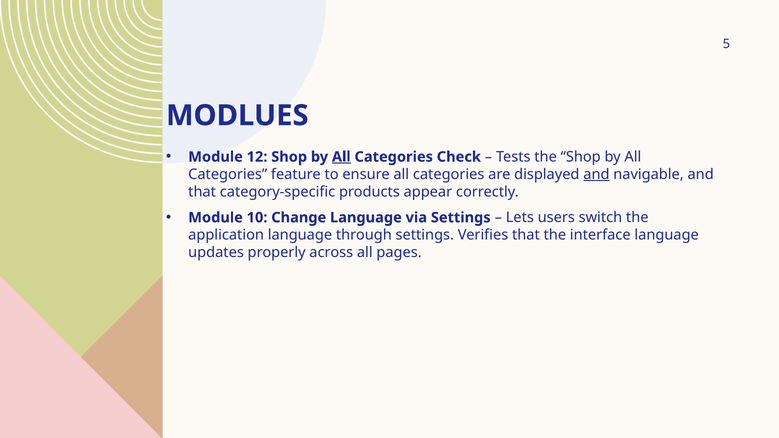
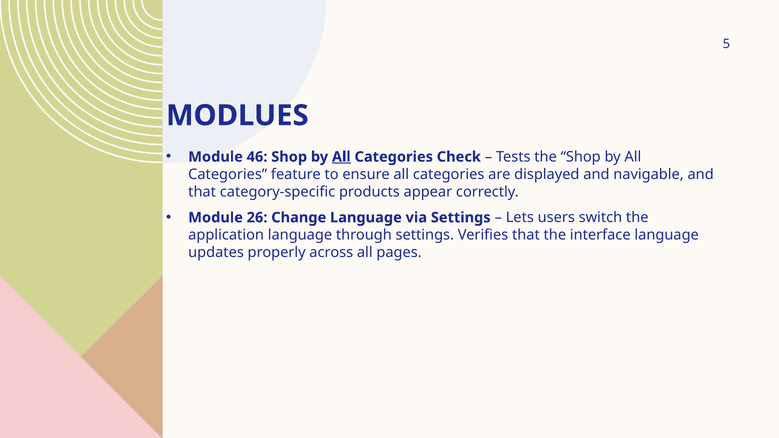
12: 12 -> 46 (257, 157)
and underline: present -> none (596, 174)
10: 10 -> 26 (257, 218)
